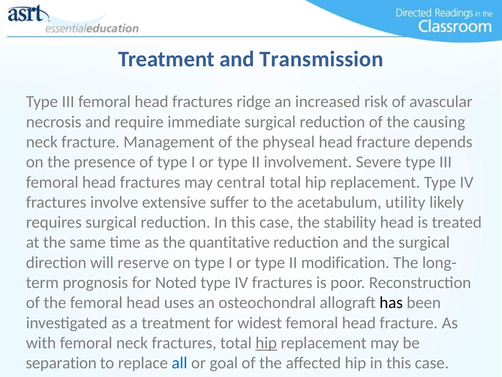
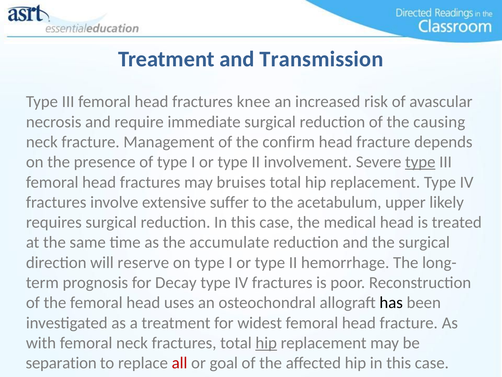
ridge: ridge -> knee (254, 102)
physeal: physeal -> confirm (289, 142)
type underline: none -> present (420, 162)
central: central -> bruises (241, 182)
utility: utility -> upper (405, 202)
stability: stability -> medical (350, 222)
quantitative: quantitative -> accumulate (229, 242)
modification: modification -> hemorrhage (345, 262)
Noted: Noted -> Decay (176, 282)
all colour: blue -> red (180, 363)
